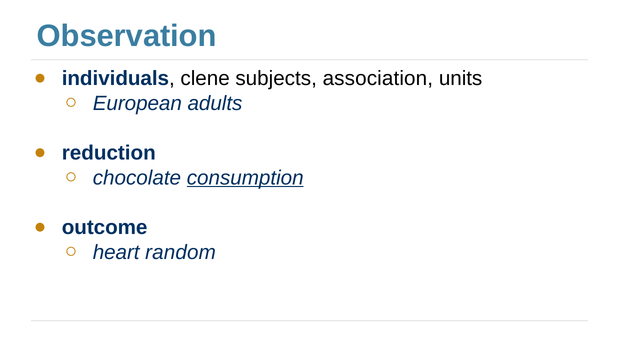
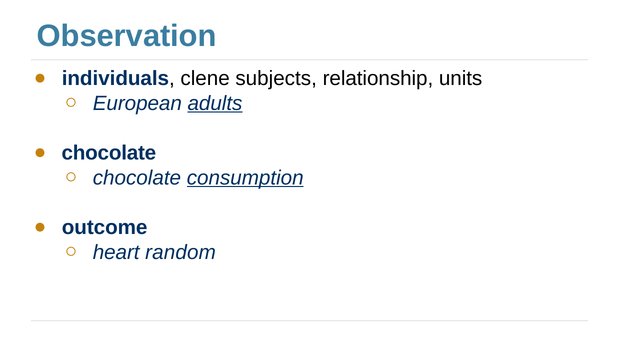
association: association -> relationship (378, 79)
adults underline: none -> present (215, 103)
reduction: reduction -> chocolate (109, 153)
